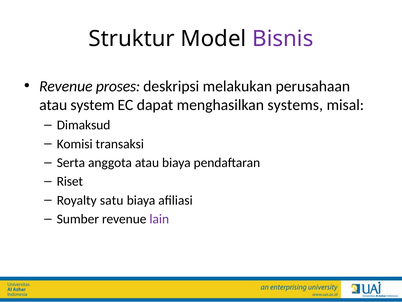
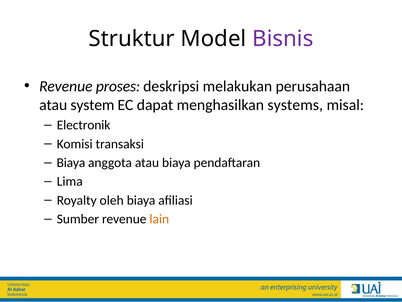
Dimaksud: Dimaksud -> Electronik (84, 125)
Serta: Serta -> Biaya (71, 162)
Riset: Riset -> Lima (70, 181)
satu: satu -> oleh (112, 200)
lain colour: purple -> orange (159, 219)
